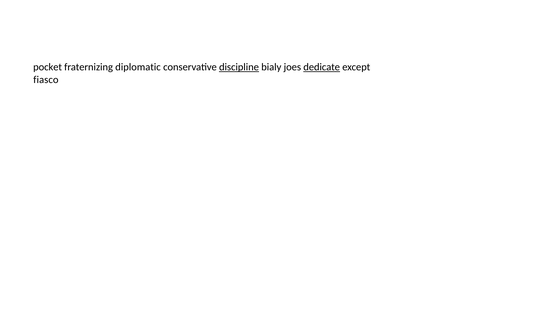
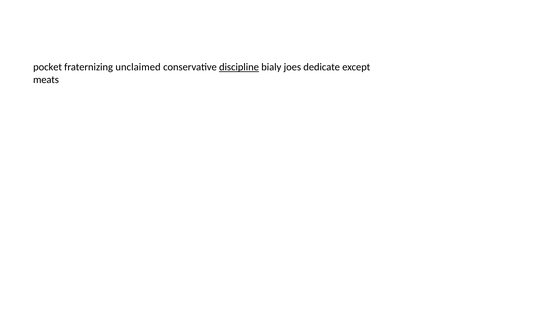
diplomatic: diplomatic -> unclaimed (138, 67)
dedicate underline: present -> none (322, 67)
fiasco: fiasco -> meats (46, 80)
